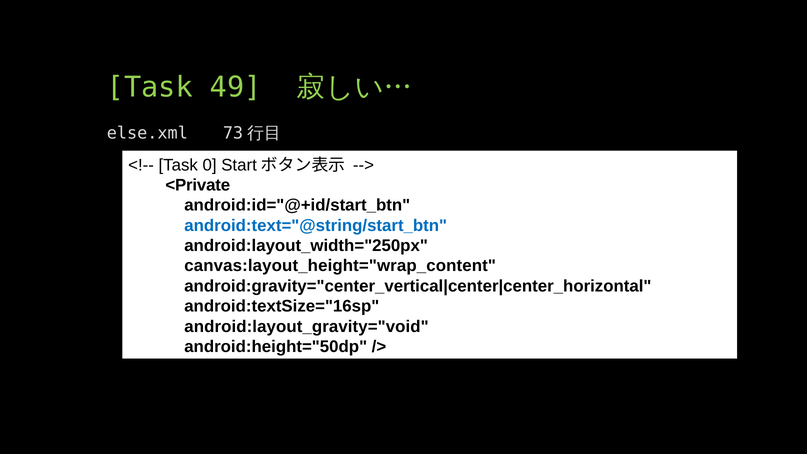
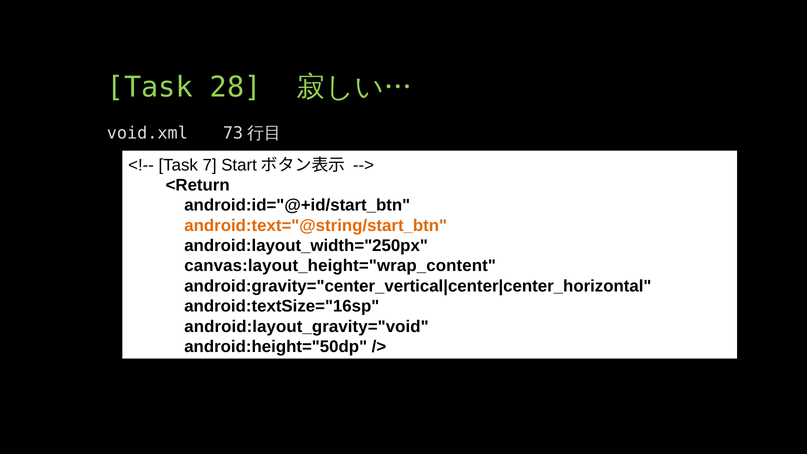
49: 49 -> 28 (236, 87)
else.xml: else.xml -> void.xml (147, 133)
0: 0 -> 7 (210, 165)
<Private: <Private -> <Return (198, 185)
android:text="@string/start_btn colour: blue -> orange (316, 225)
